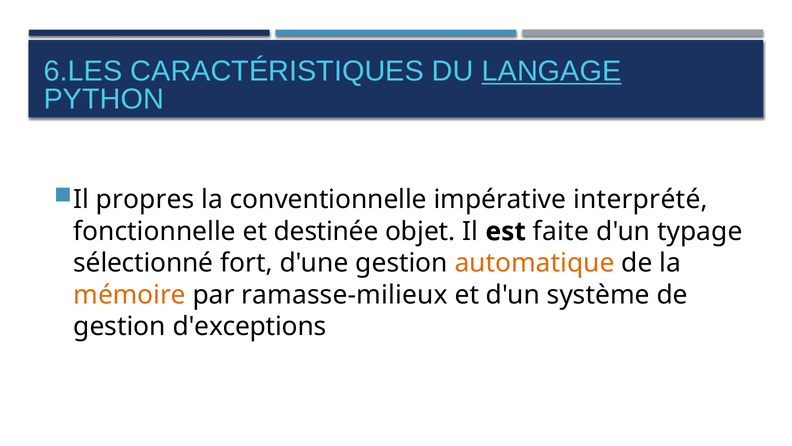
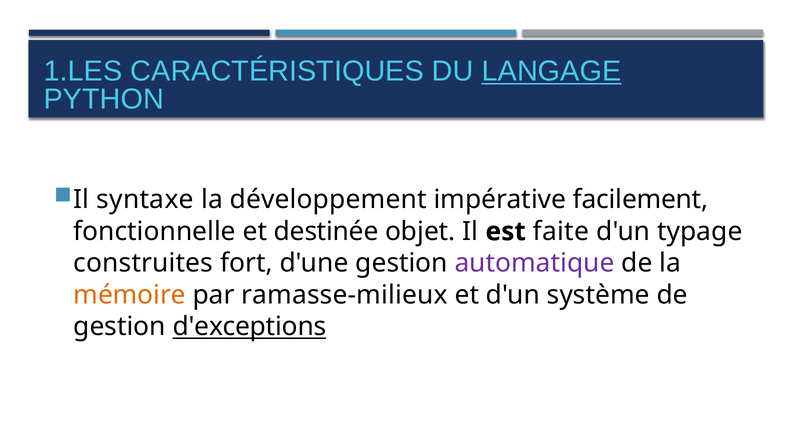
6.LES: 6.LES -> 1.LES (83, 71)
propres: propres -> syntaxe (145, 200)
conventionnelle: conventionnelle -> développement (328, 200)
interprété: interprété -> facilement (641, 200)
sélectionné: sélectionné -> construites (143, 263)
automatique colour: orange -> purple (535, 263)
d'exceptions underline: none -> present (249, 326)
